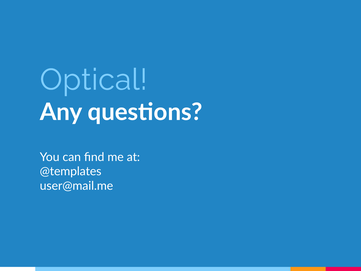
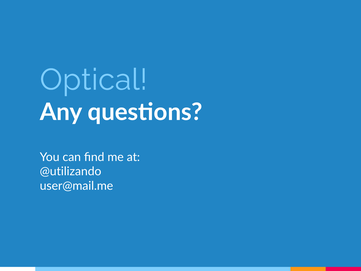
@templates: @templates -> @utilizando (71, 171)
